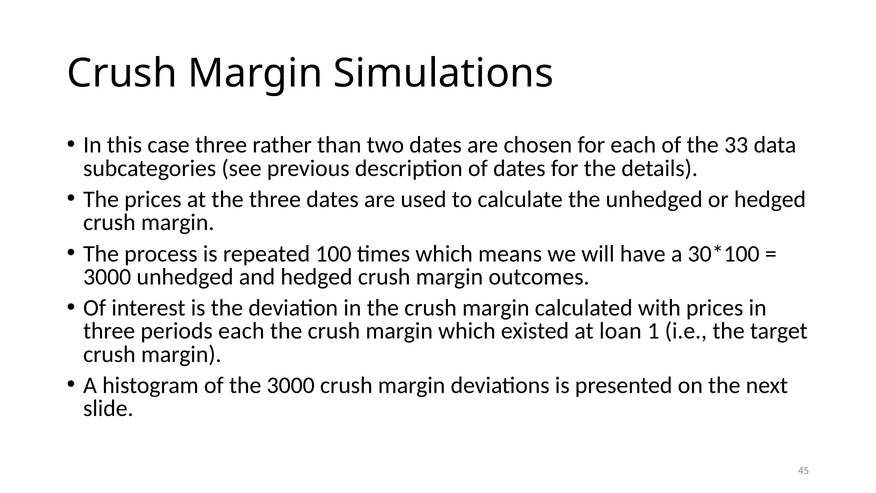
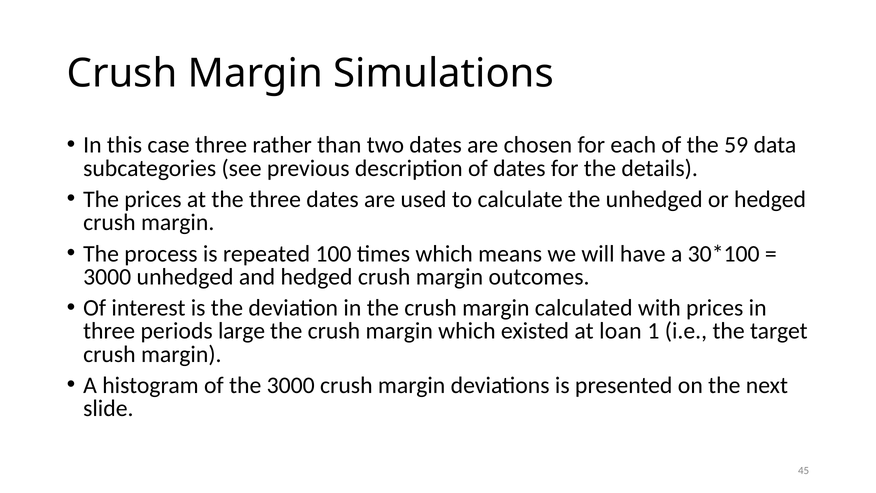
33: 33 -> 59 (736, 145)
periods each: each -> large (242, 331)
